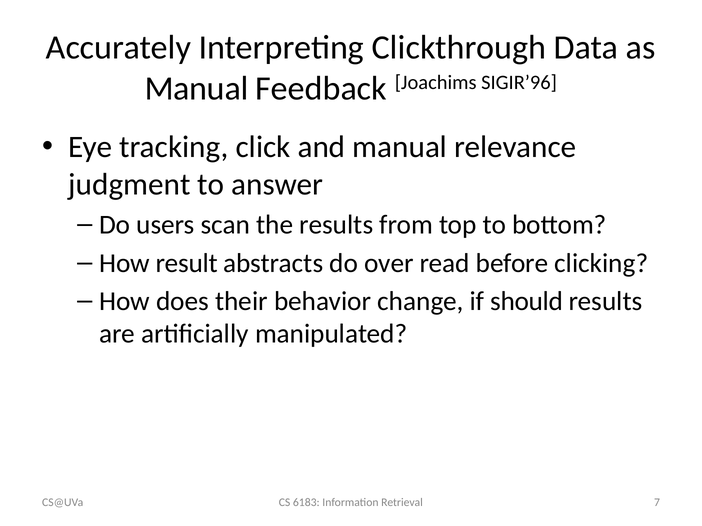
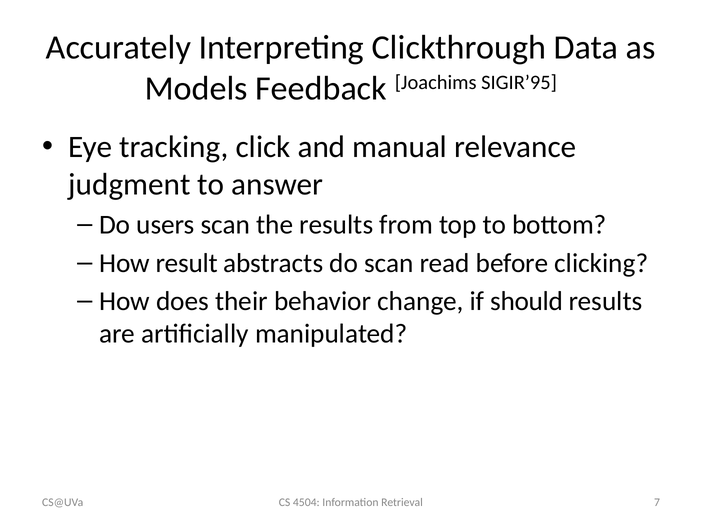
Manual: Manual -> Models (196, 88)
SIGIR’96: SIGIR’96 -> SIGIR’95 (519, 82)
do over: over -> scan (389, 263)
6183: 6183 -> 4504 (306, 503)
